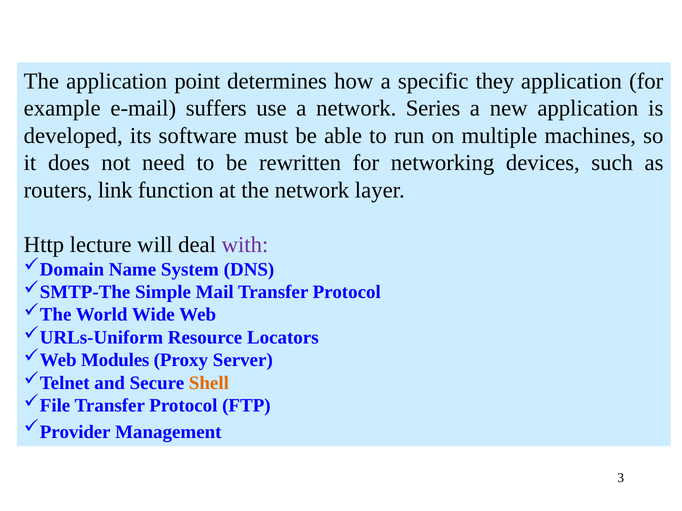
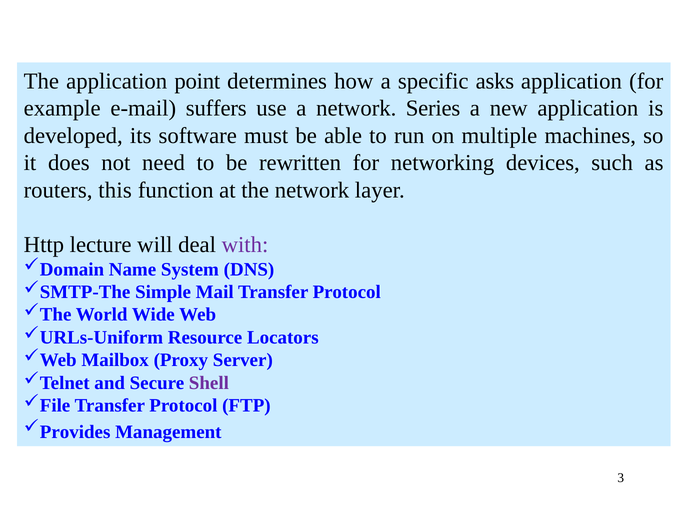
they: they -> asks (495, 81)
link: link -> this (115, 190)
Modules: Modules -> Mailbox (115, 360)
Shell colour: orange -> purple (209, 383)
Provider: Provider -> Provides (75, 433)
